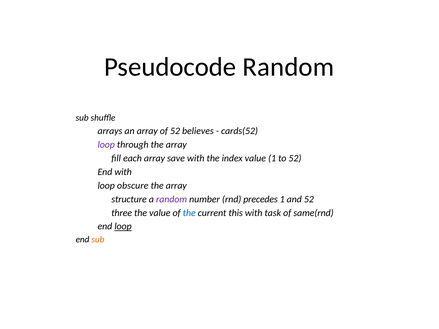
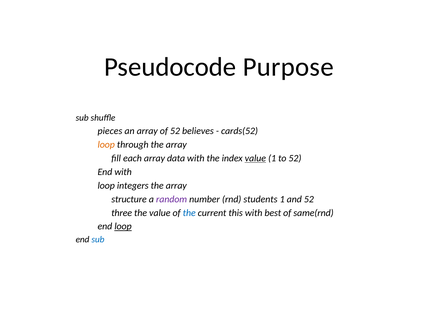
Pseudocode Random: Random -> Purpose (288, 67)
arrays: arrays -> pieces (110, 131)
loop colour: purple -> orange (106, 145)
save: save -> data (176, 158)
value underline: none -> present (255, 158)
obscure: obscure -> integers (133, 186)
precedes: precedes -> students (260, 199)
task: task -> best (273, 213)
sub colour: orange -> blue (98, 240)
